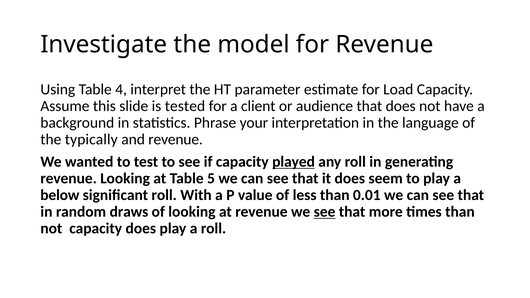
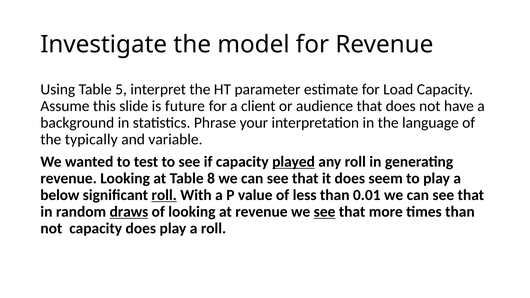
4: 4 -> 5 (121, 90)
tested: tested -> future (185, 106)
and revenue: revenue -> variable (175, 140)
5: 5 -> 8 (211, 178)
roll underline: none -> present (164, 195)
draws underline: none -> present (129, 212)
